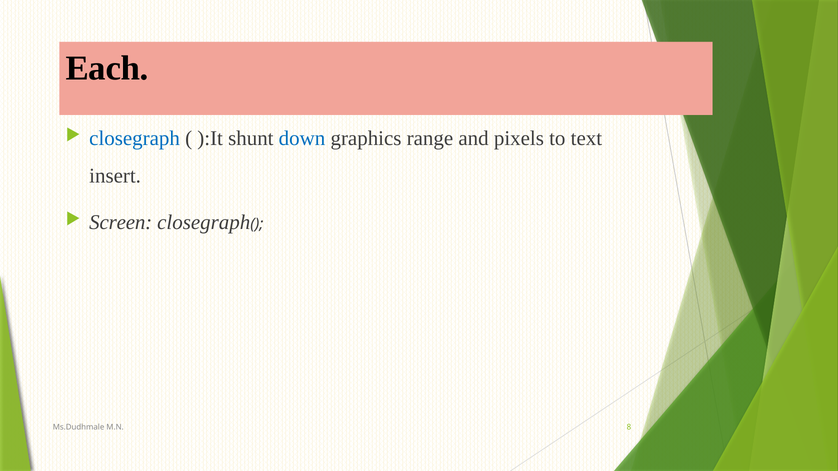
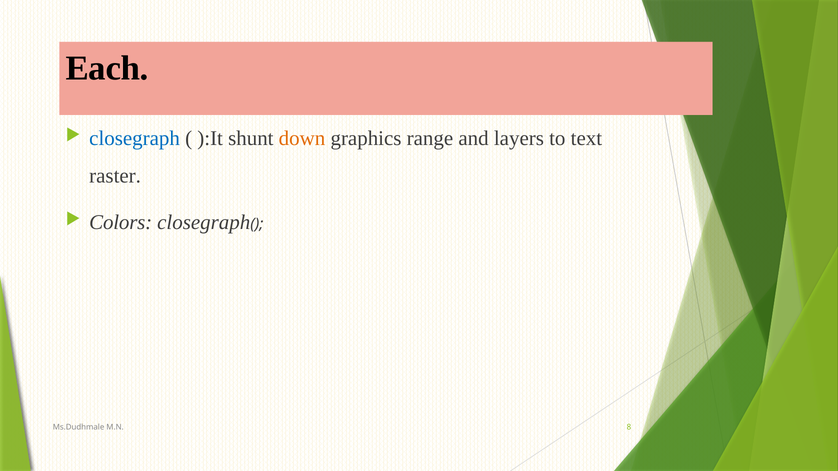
down colour: blue -> orange (302, 138)
pixels: pixels -> layers (519, 138)
insert: insert -> raster (115, 176)
Screen: Screen -> Colors (121, 223)
